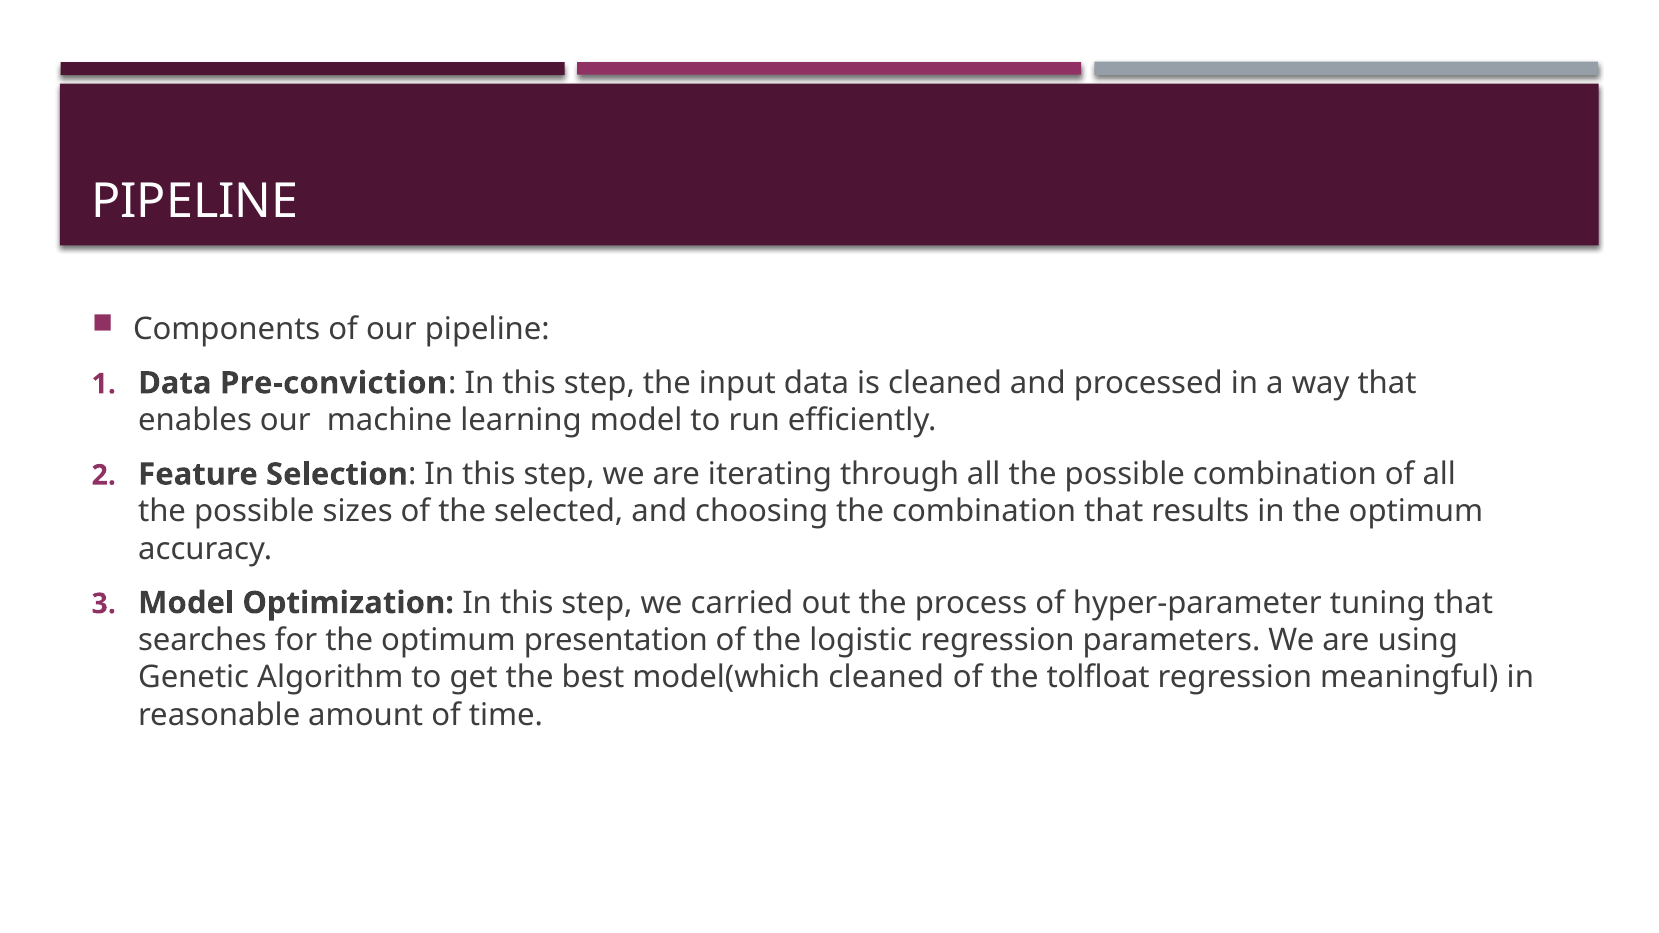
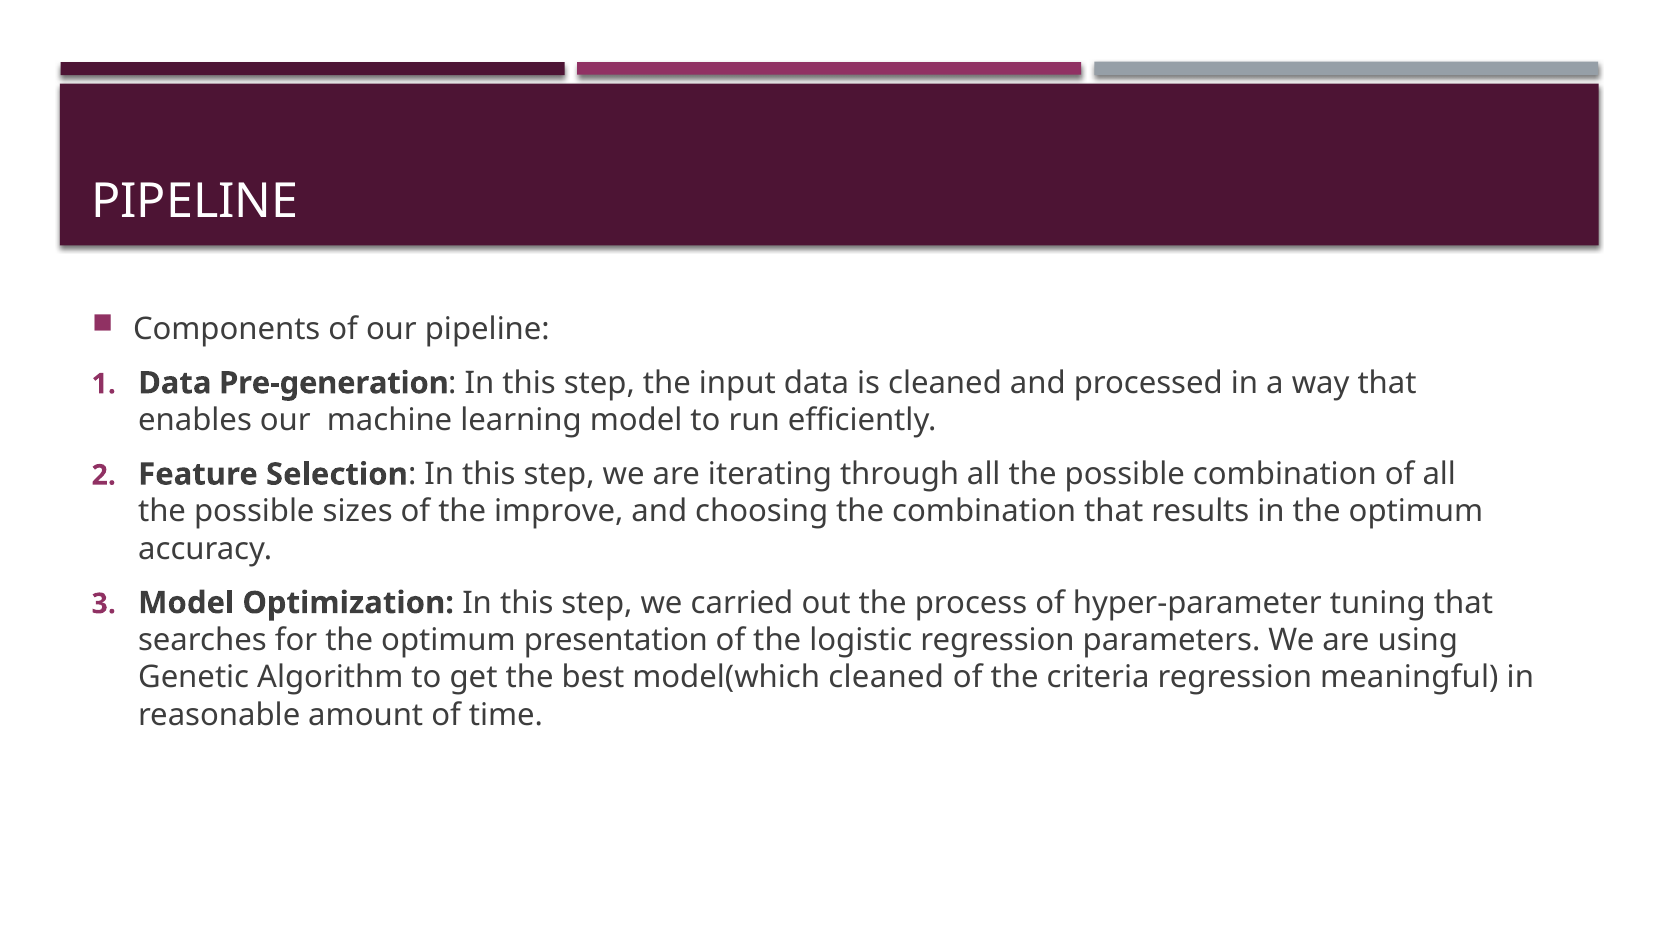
Pre-conviction: Pre-conviction -> Pre-generation (334, 383)
selected: selected -> improve (559, 512)
tolfloat: tolfloat -> criteria (1098, 678)
